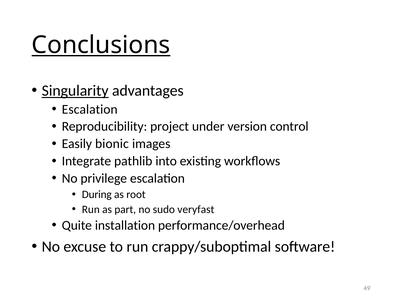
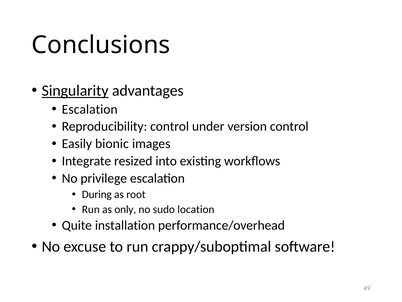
Conclusions underline: present -> none (101, 45)
Reproducibility project: project -> control (170, 126)
pathlib: pathlib -> resized (133, 161)
part: part -> only (125, 209)
veryfast: veryfast -> location (196, 209)
